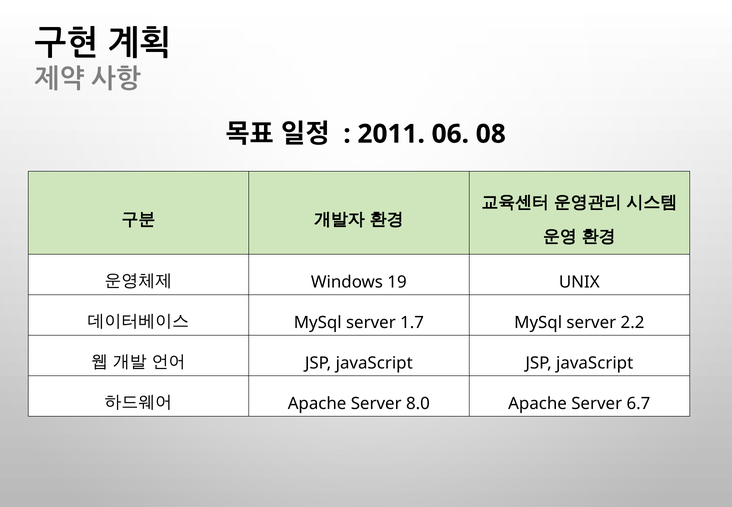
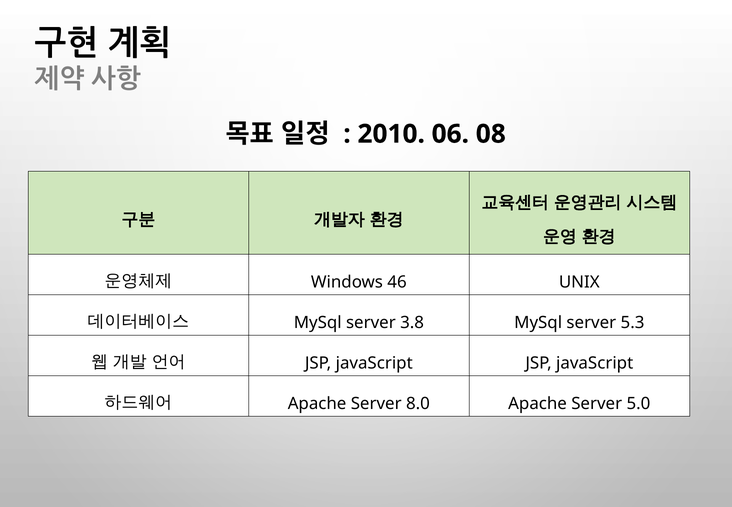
2011: 2011 -> 2010 (391, 134)
19: 19 -> 46 (397, 282)
1.7: 1.7 -> 3.8 (412, 323)
2.2: 2.2 -> 5.3 (633, 323)
6.7: 6.7 -> 5.0 (638, 404)
